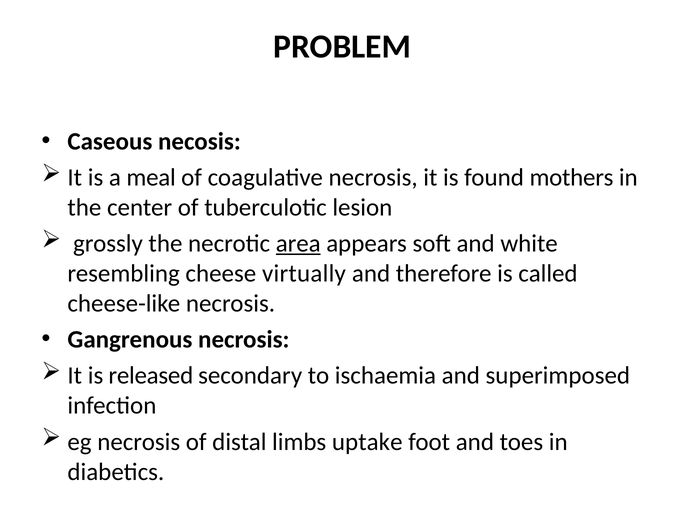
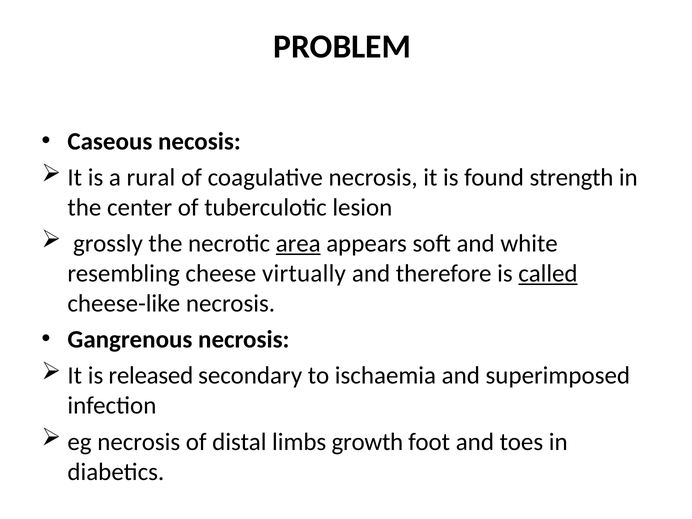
meal: meal -> rural (151, 177)
mothers: mothers -> strength (571, 177)
called underline: none -> present (548, 273)
uptake: uptake -> growth (367, 442)
